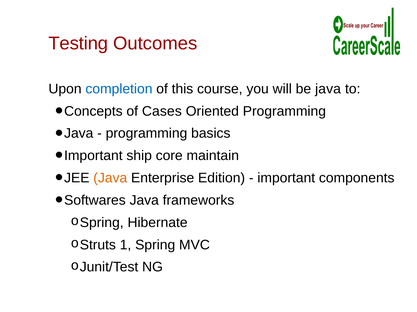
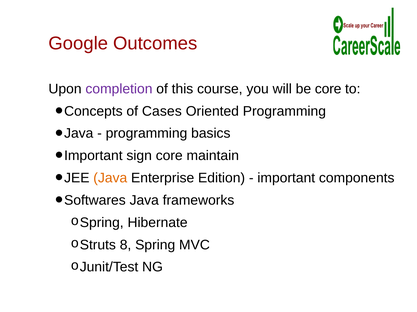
Testing: Testing -> Google (78, 44)
completion colour: blue -> purple (119, 89)
be java: java -> core (328, 89)
ship: ship -> sign (139, 156)
1: 1 -> 8 (126, 245)
